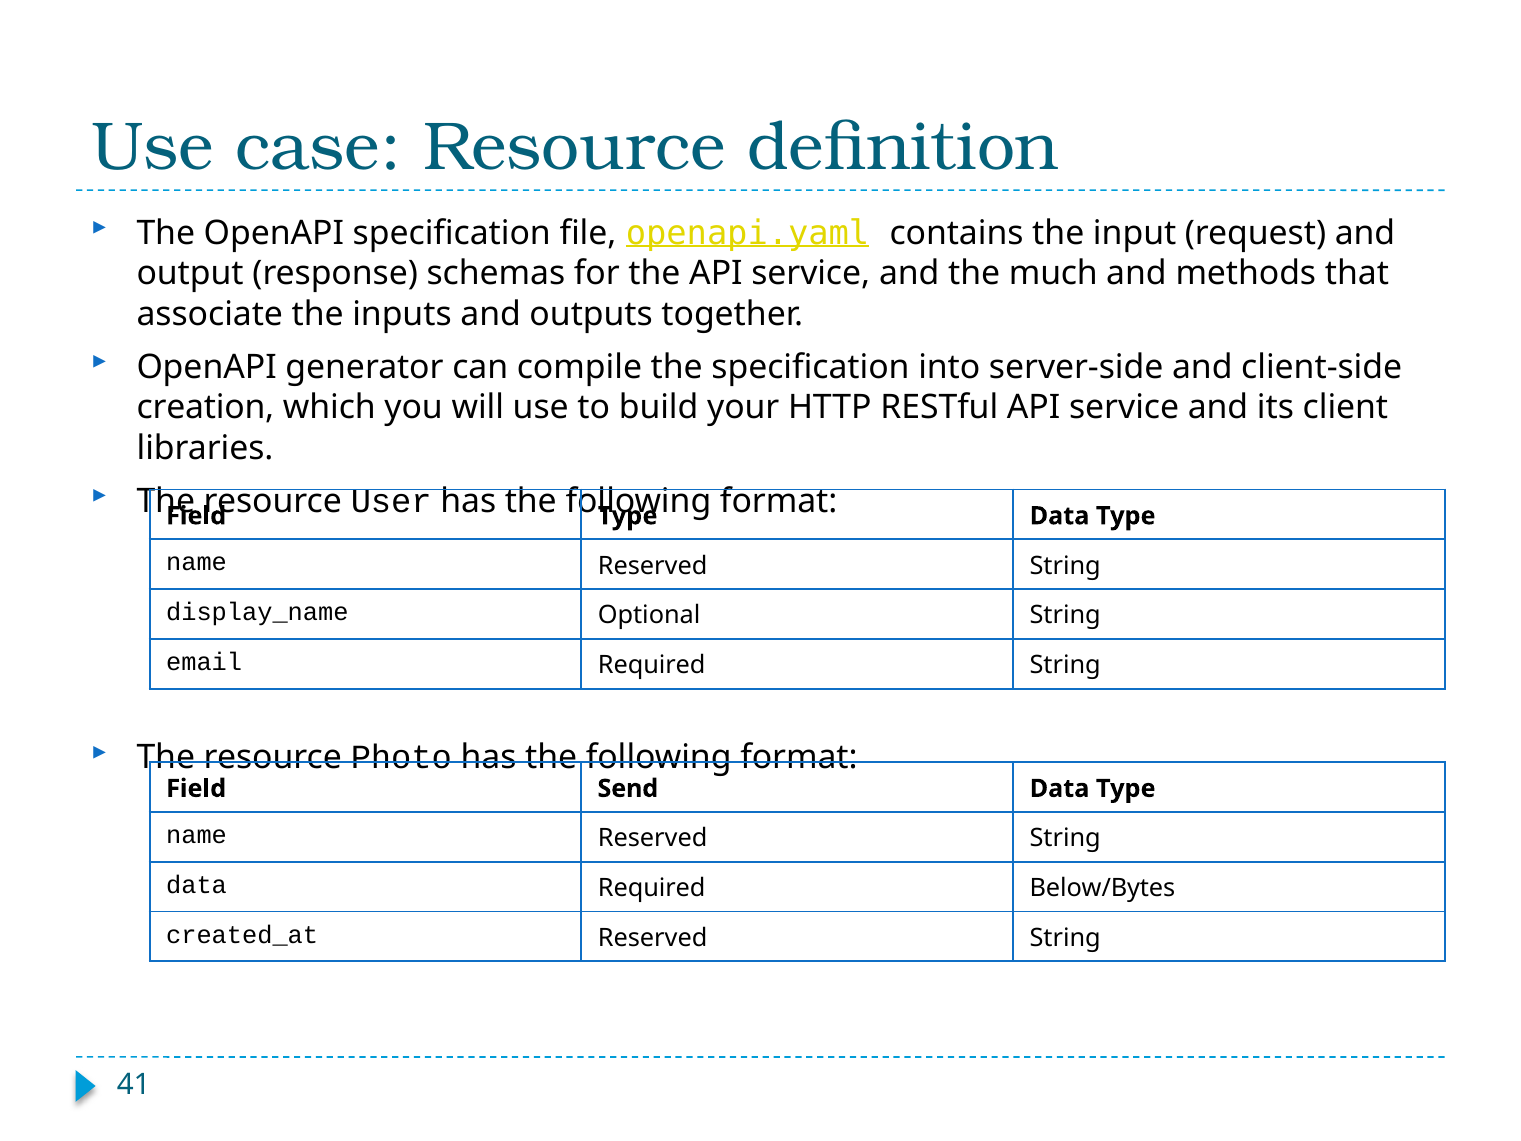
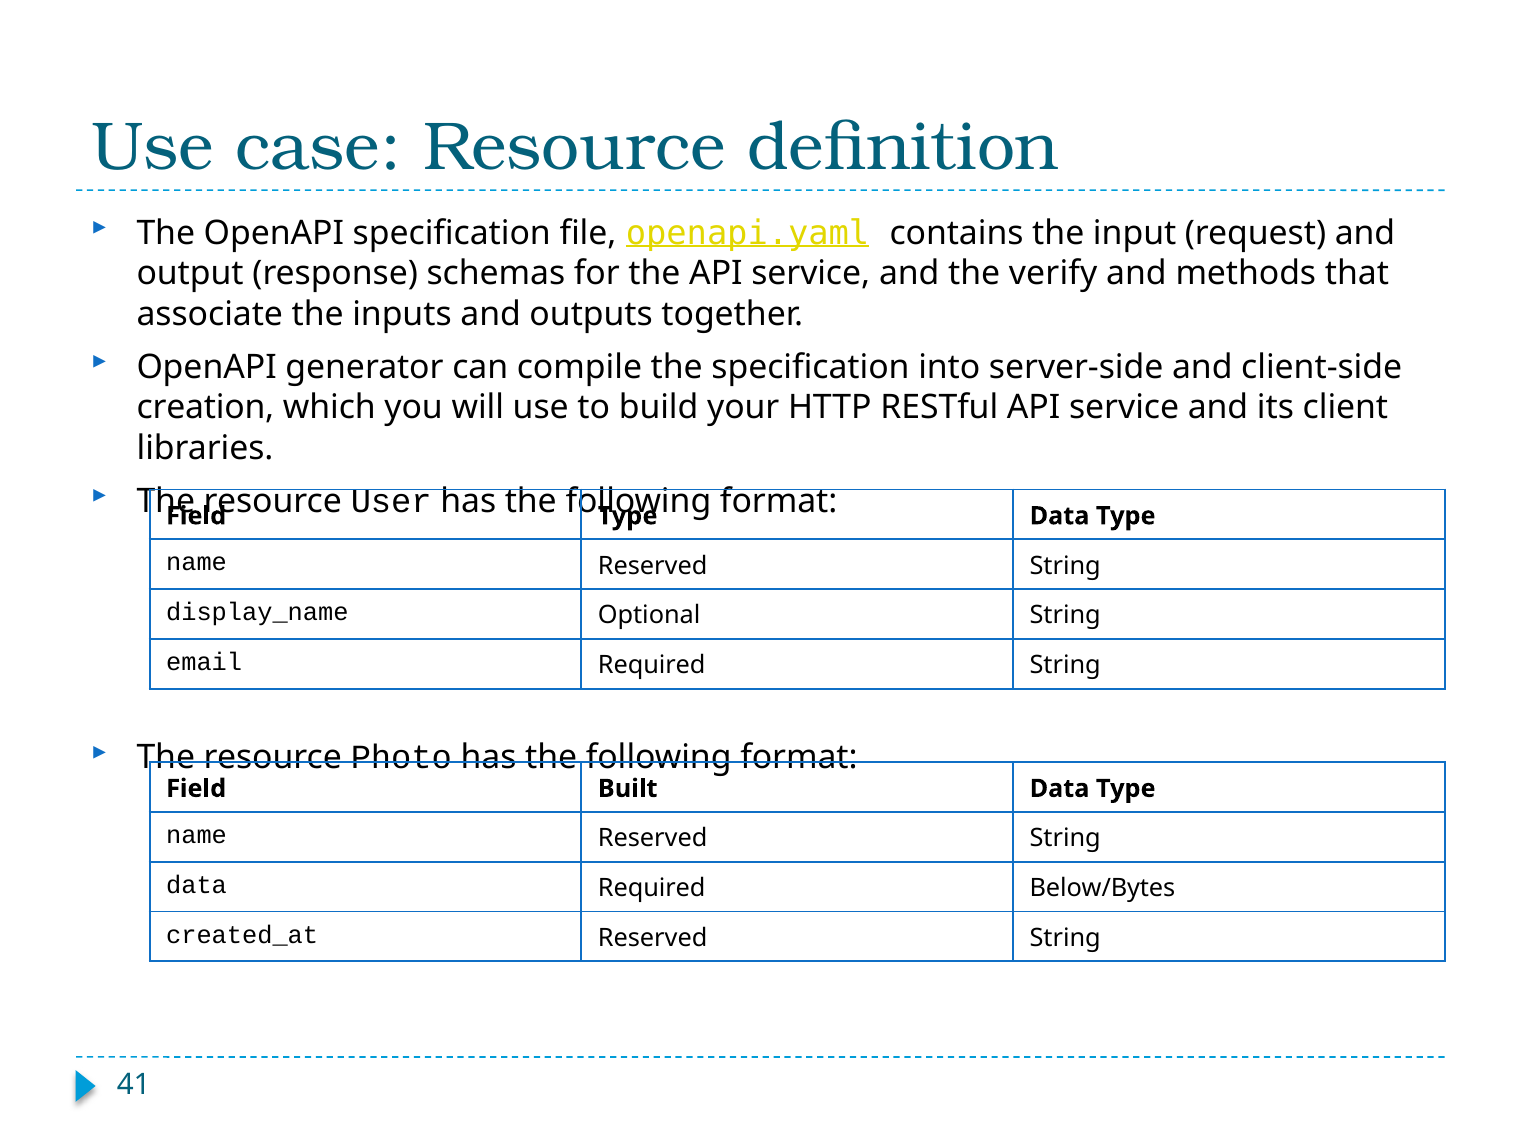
much: much -> verify (1053, 273)
Send: Send -> Built (628, 788)
